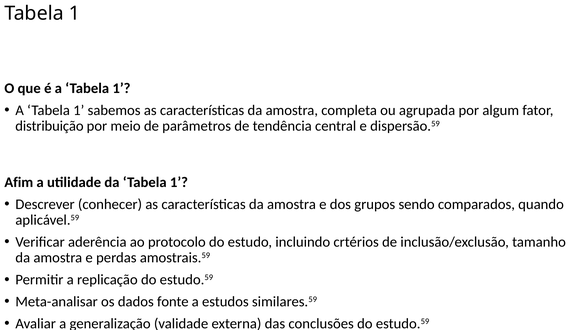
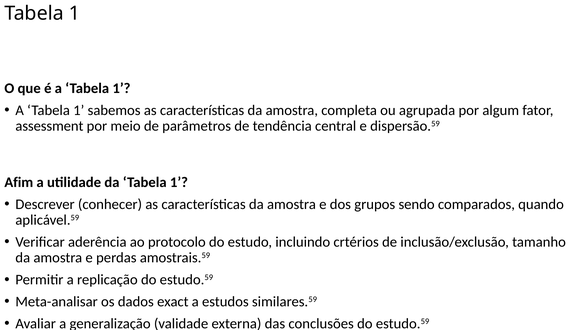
distribuição: distribuição -> assessment (49, 126)
fonte: fonte -> exact (173, 302)
